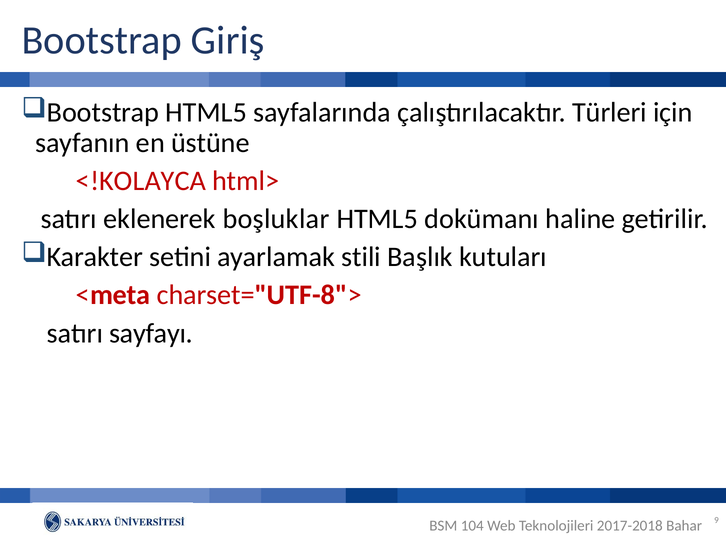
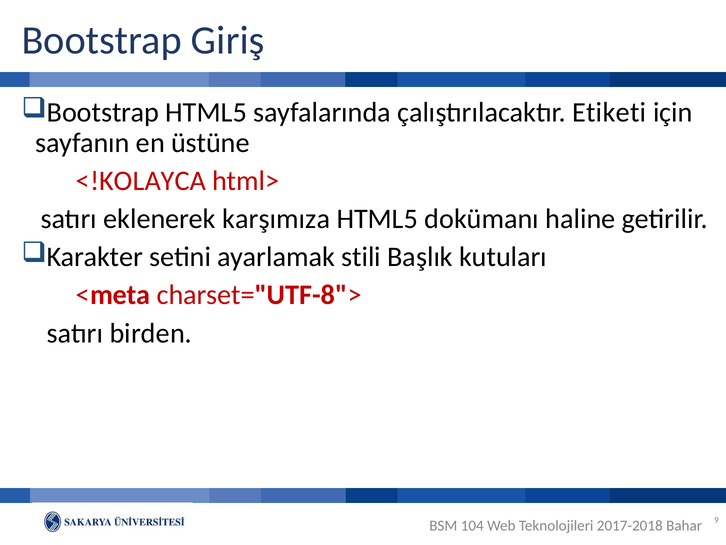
Türleri: Türleri -> Etiketi (609, 112)
boşluklar: boşluklar -> karşımıza (276, 219)
sayfayı: sayfayı -> birden (151, 333)
